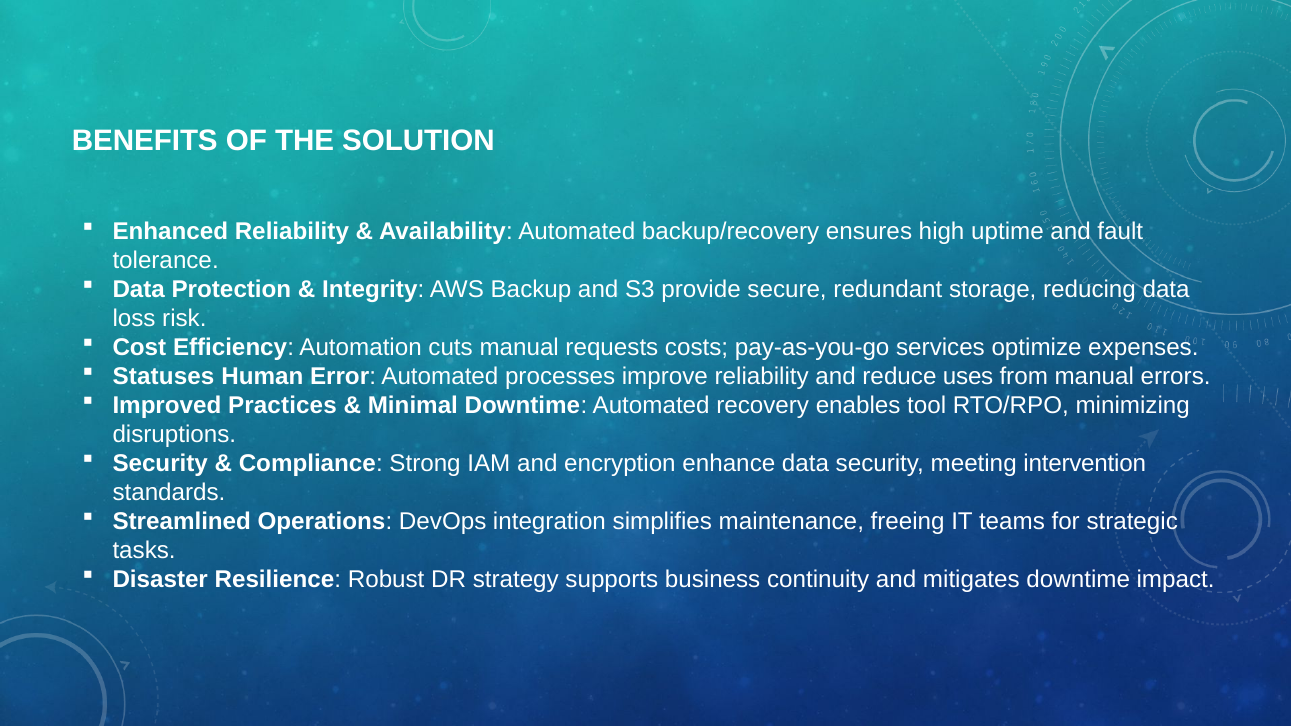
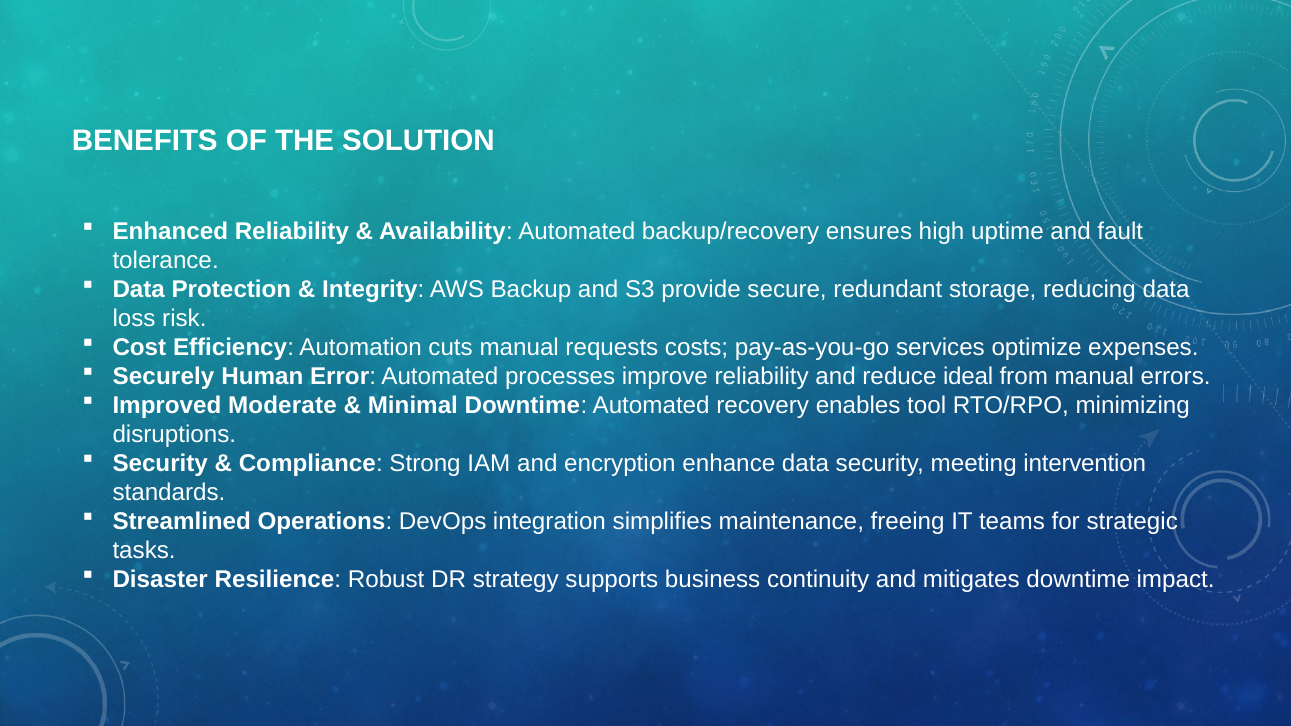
Statuses: Statuses -> Securely (164, 376)
uses: uses -> ideal (968, 376)
Practices: Practices -> Moderate (282, 405)
